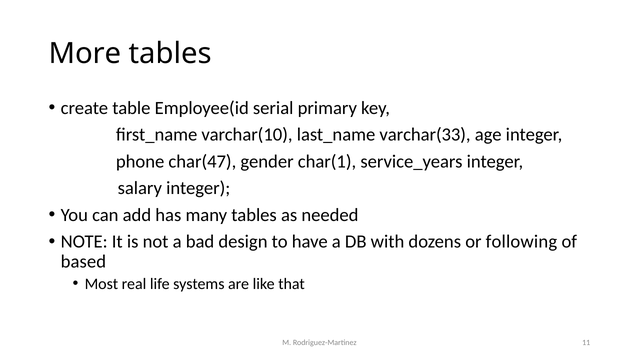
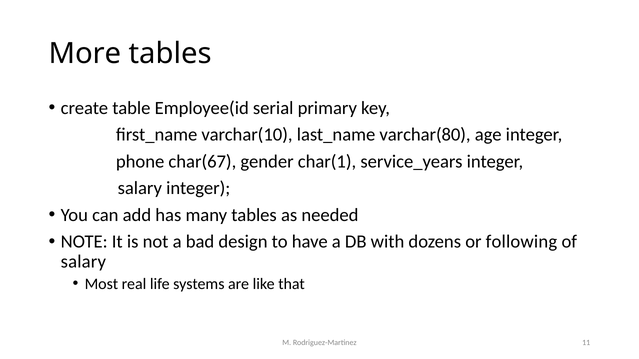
varchar(33: varchar(33 -> varchar(80 (425, 135)
char(47: char(47 -> char(67 (202, 162)
based: based -> salary (83, 262)
